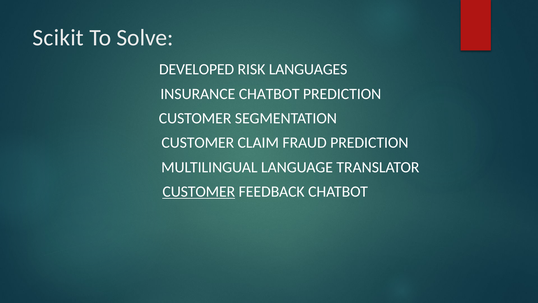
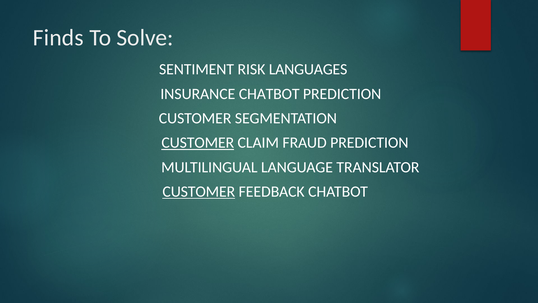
Scikit: Scikit -> Finds (58, 38)
DEVELOPED: DEVELOPED -> SENTIMENT (197, 69)
CUSTOMER underline: none -> present (198, 143)
